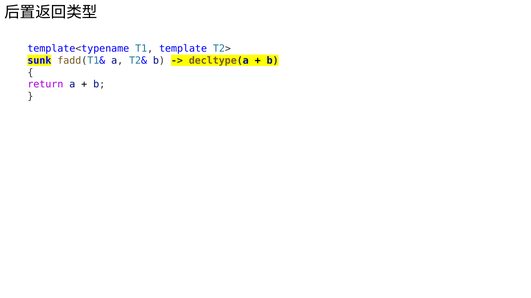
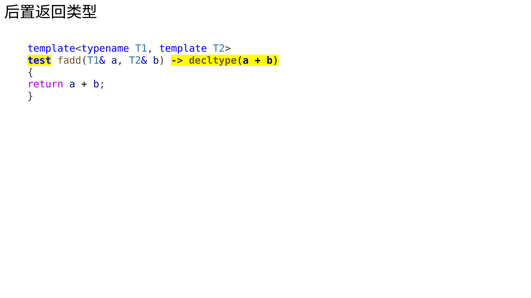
sunk: sunk -> test (39, 61)
